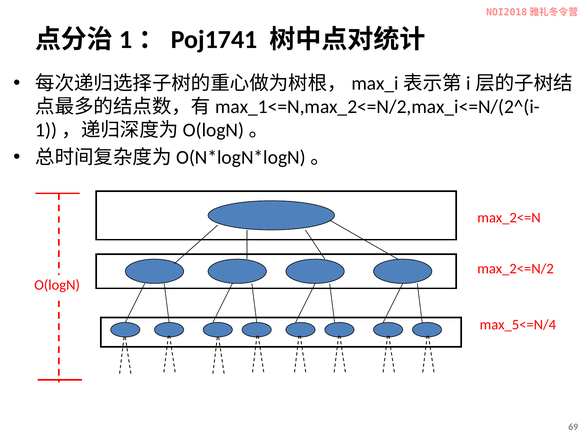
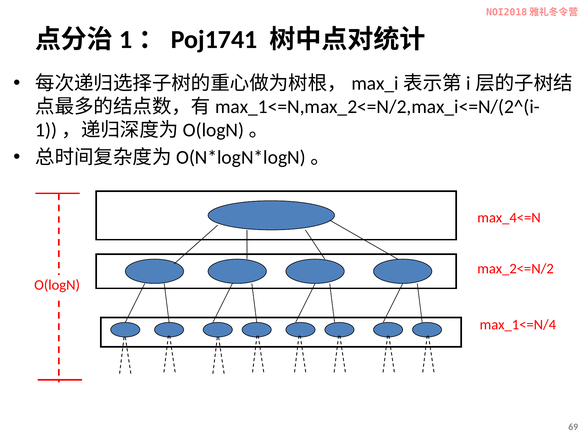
max_2<=N: max_2<=N -> max_4<=N (509, 218)
max_5<=N/4: max_5<=N/4 -> max_1<=N/4 (518, 325)
